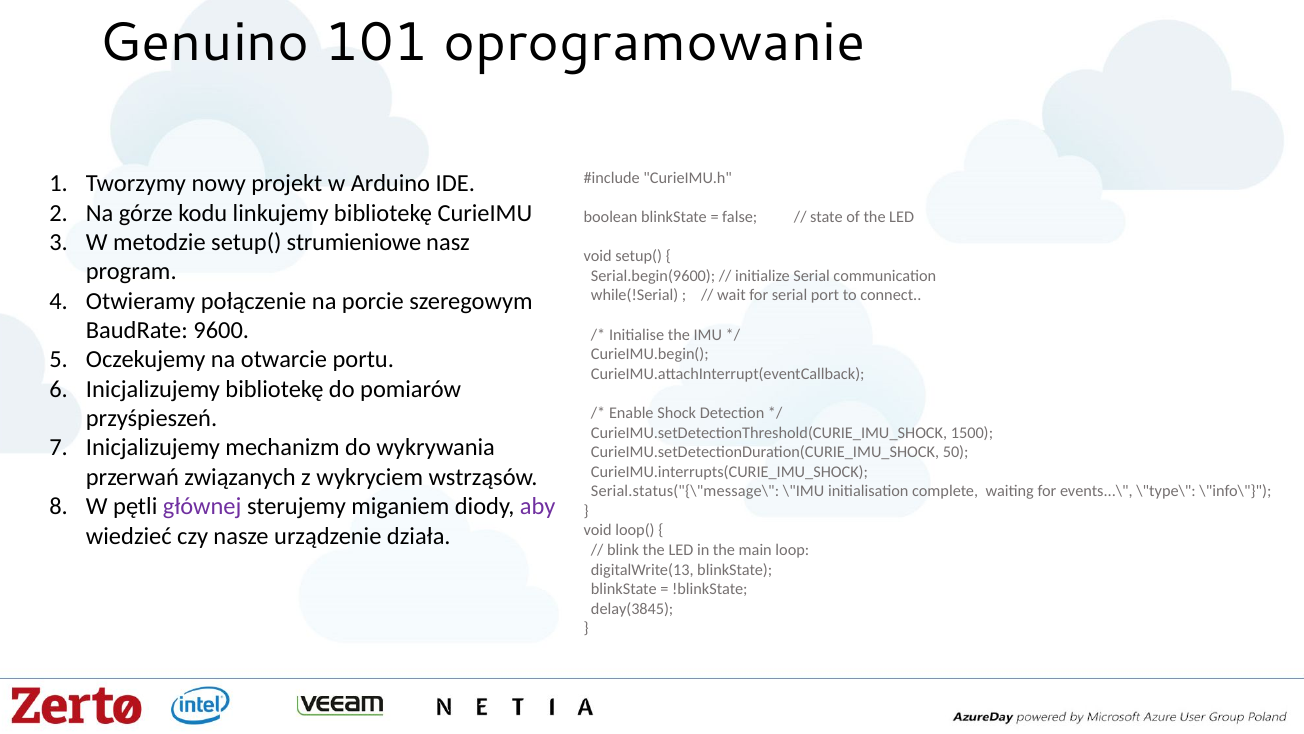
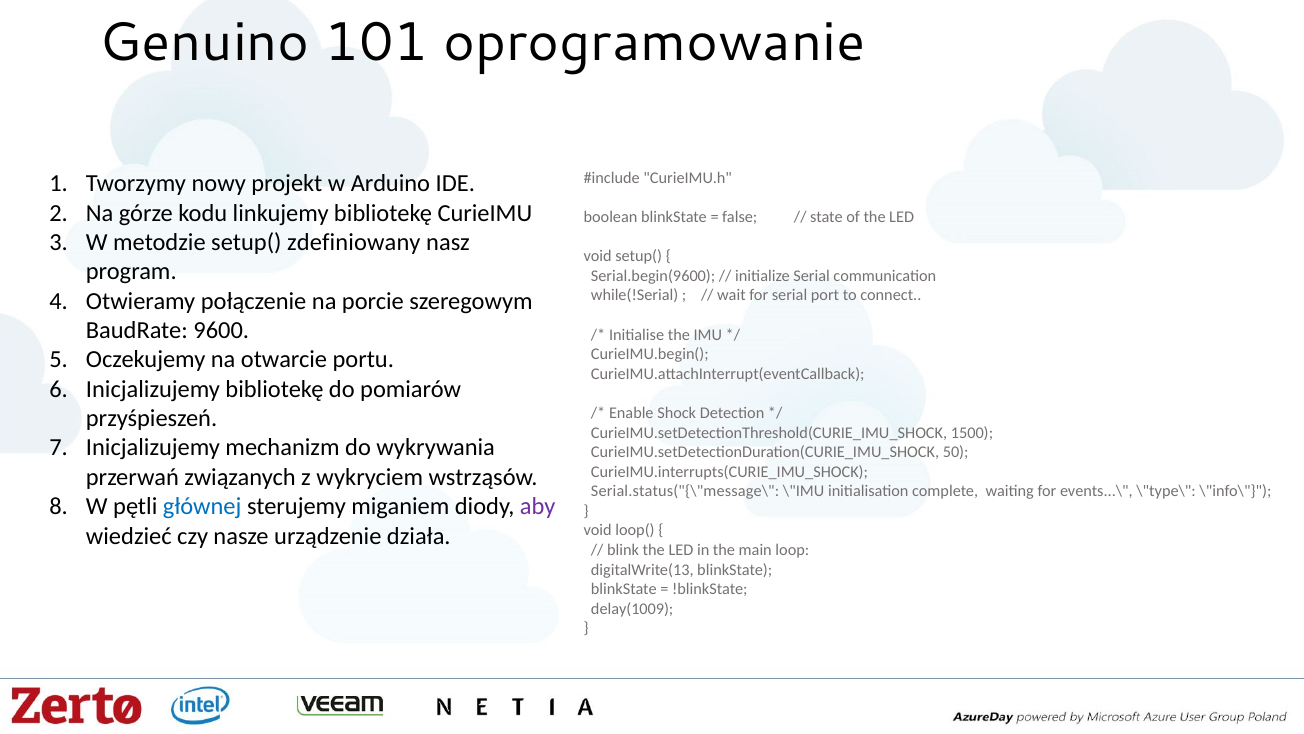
strumieniowe: strumieniowe -> zdefiniowany (354, 242)
głównej colour: purple -> blue (202, 506)
delay(3845: delay(3845 -> delay(1009 (632, 608)
